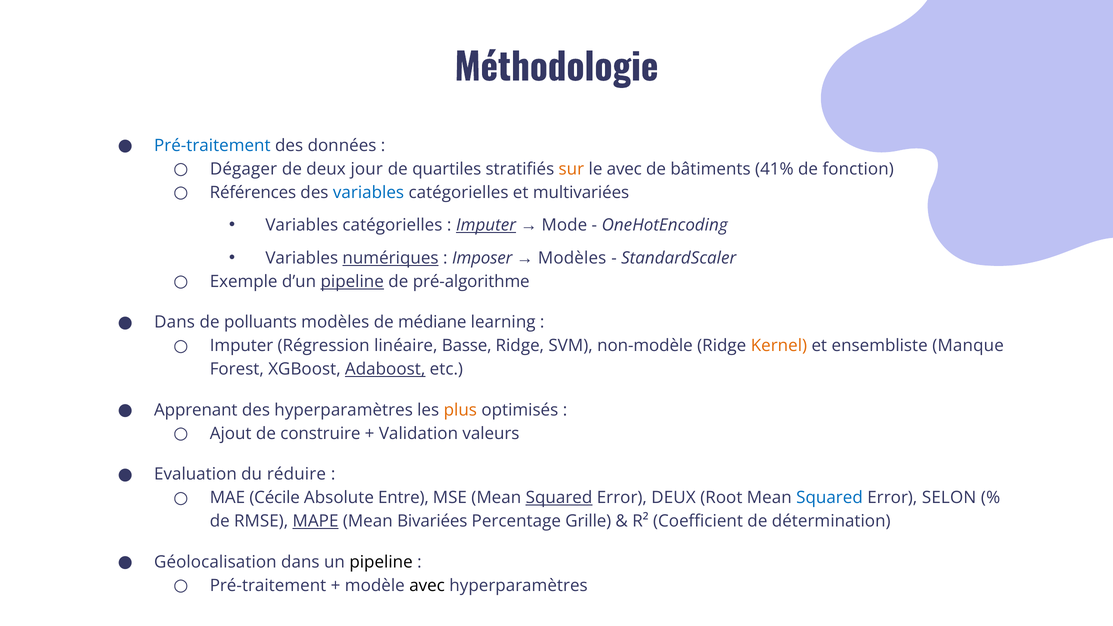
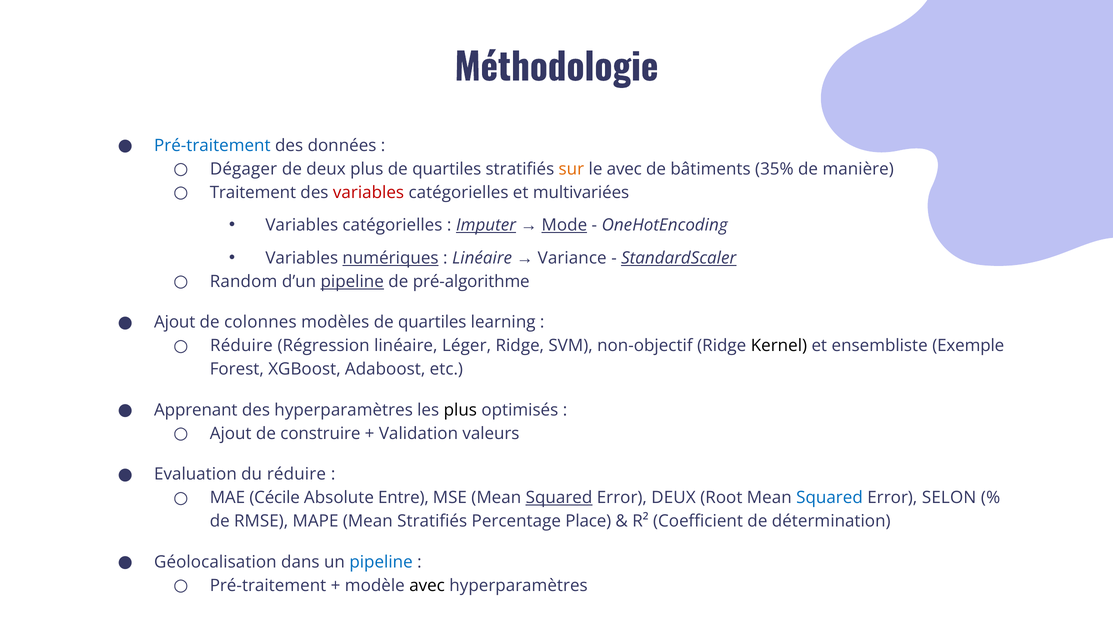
deux jour: jour -> plus (367, 169)
41%: 41% -> 35% (774, 169)
fonction: fonction -> manière (858, 169)
Références: Références -> Traitement (253, 192)
variables colour: blue -> red (369, 192)
Mode underline: none -> present (564, 225)
Imposer: Imposer -> Linéaire (482, 258)
Modèles: Modèles -> Variance (572, 258)
StandardScaler underline: none -> present (679, 258)
Exemple: Exemple -> Random (244, 281)
Dans: Dans -> Ajout (175, 322)
polluants: polluants -> colonnes (260, 322)
modèles de médiane: médiane -> quartiles (432, 322)
Imputer: Imputer -> Réduire (241, 346)
Basse: Basse -> Léger (467, 346)
non-modèle: non-modèle -> non-objectif (645, 346)
Kernel colour: orange -> black (779, 346)
Manque: Manque -> Exemple (968, 346)
Adaboost underline: present -> none (385, 369)
plus colour: orange -> black (460, 410)
MAPE underline: present -> none (316, 521)
Mean Bivariées: Bivariées -> Stratifiés (432, 521)
Grille: Grille -> Place (588, 521)
pipeline colour: black -> blue (381, 562)
